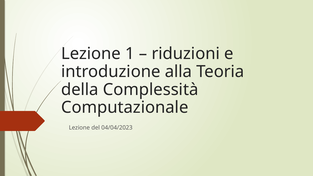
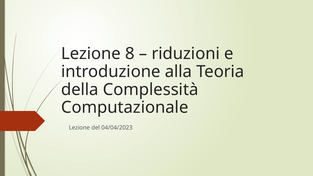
1: 1 -> 8 (130, 54)
